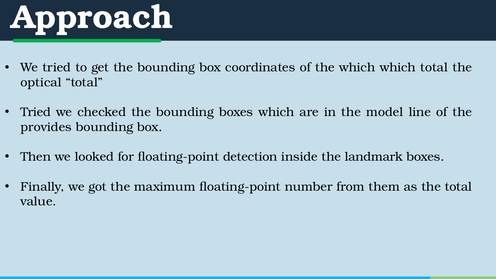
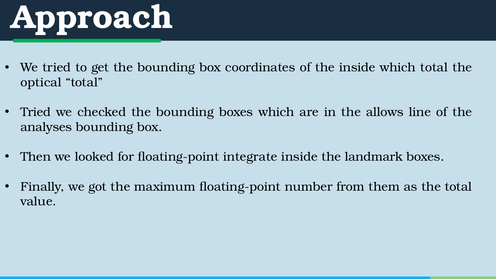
the which: which -> inside (357, 68)
model: model -> allows (385, 112)
provides: provides -> analyses (46, 127)
detection: detection -> integrate (250, 157)
